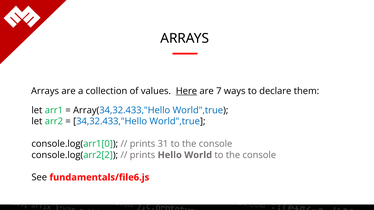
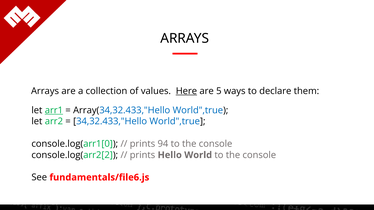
7: 7 -> 5 (219, 91)
arr1 underline: none -> present (54, 110)
31: 31 -> 94 (163, 144)
